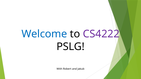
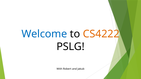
CS4222 colour: purple -> orange (101, 34)
